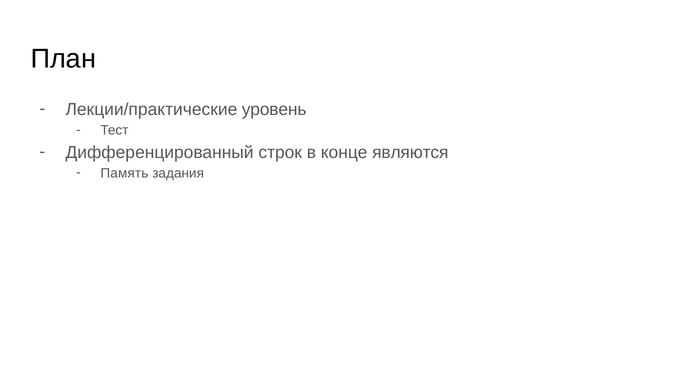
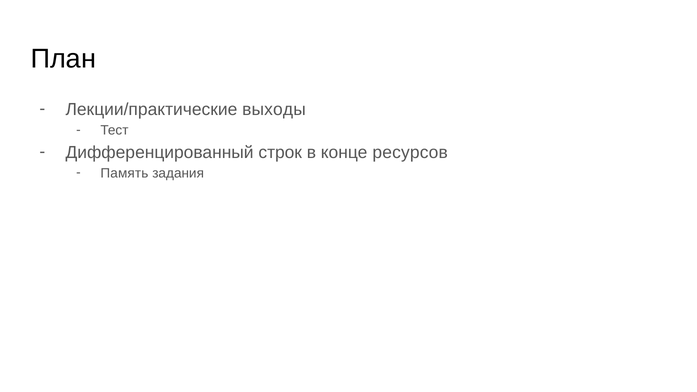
уровень: уровень -> выходы (274, 110)
являются: являются -> ресурсов (410, 152)
